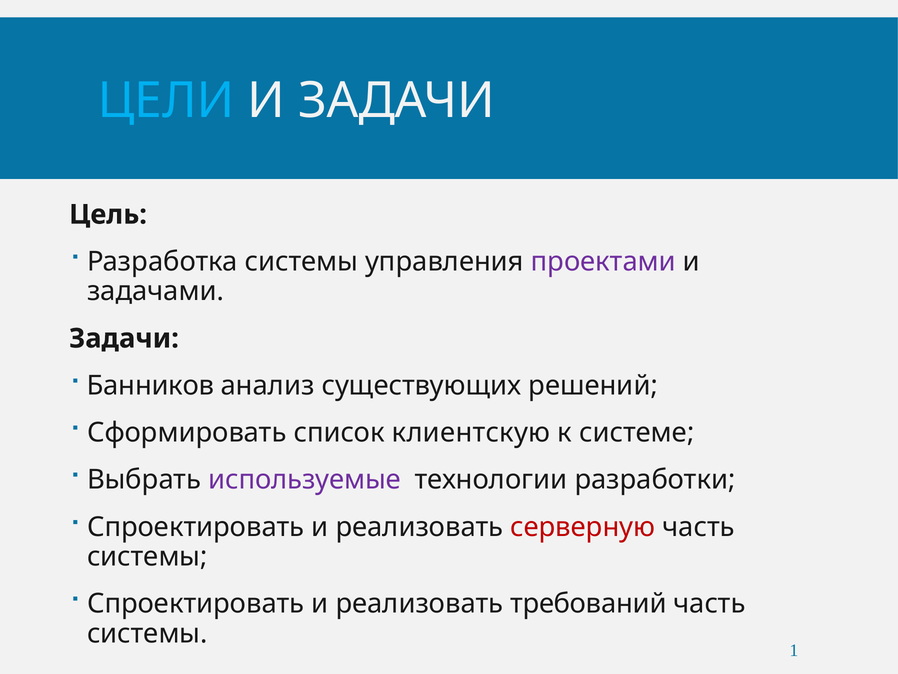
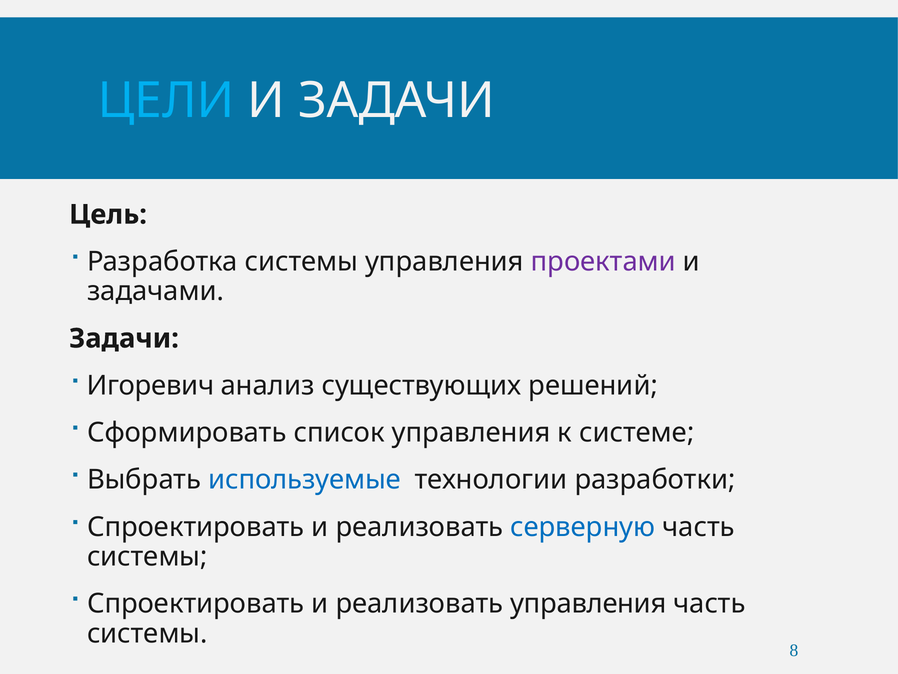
Банников: Банников -> Игоревич (151, 385)
список клиентскую: клиентскую -> управления (471, 432)
используемые colour: purple -> blue (305, 480)
серверную colour: red -> blue (583, 527)
реализовать требований: требований -> управления (588, 603)
1: 1 -> 8 (794, 650)
